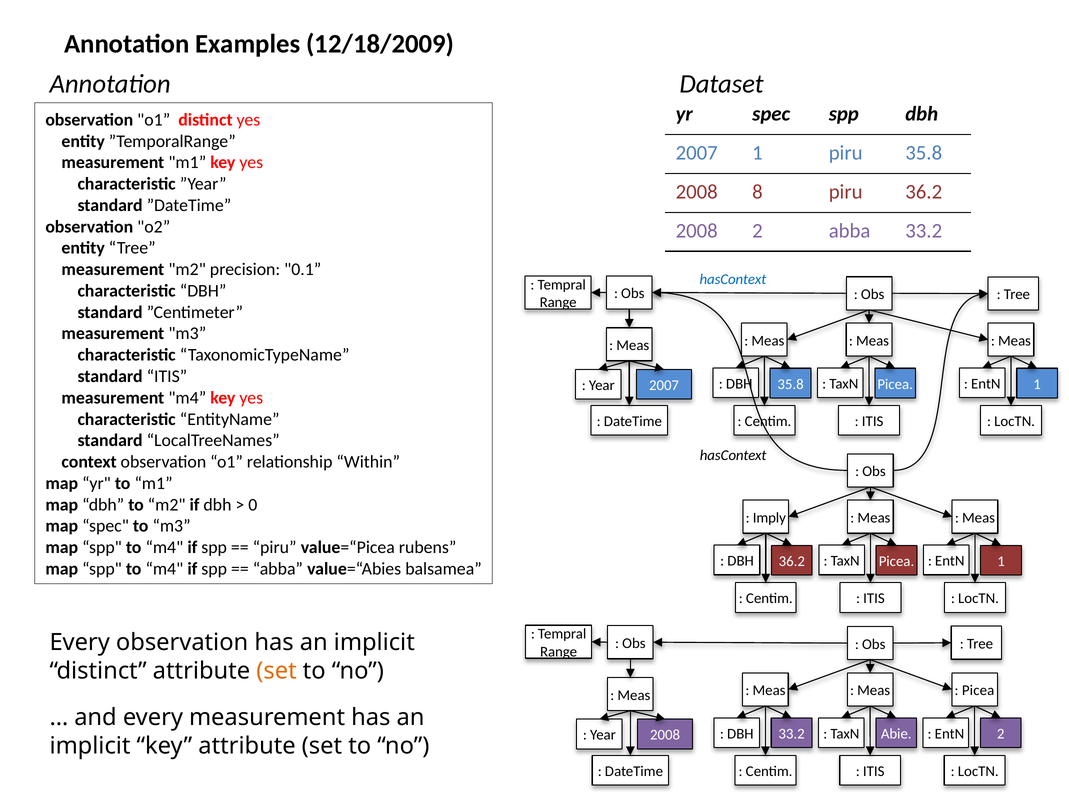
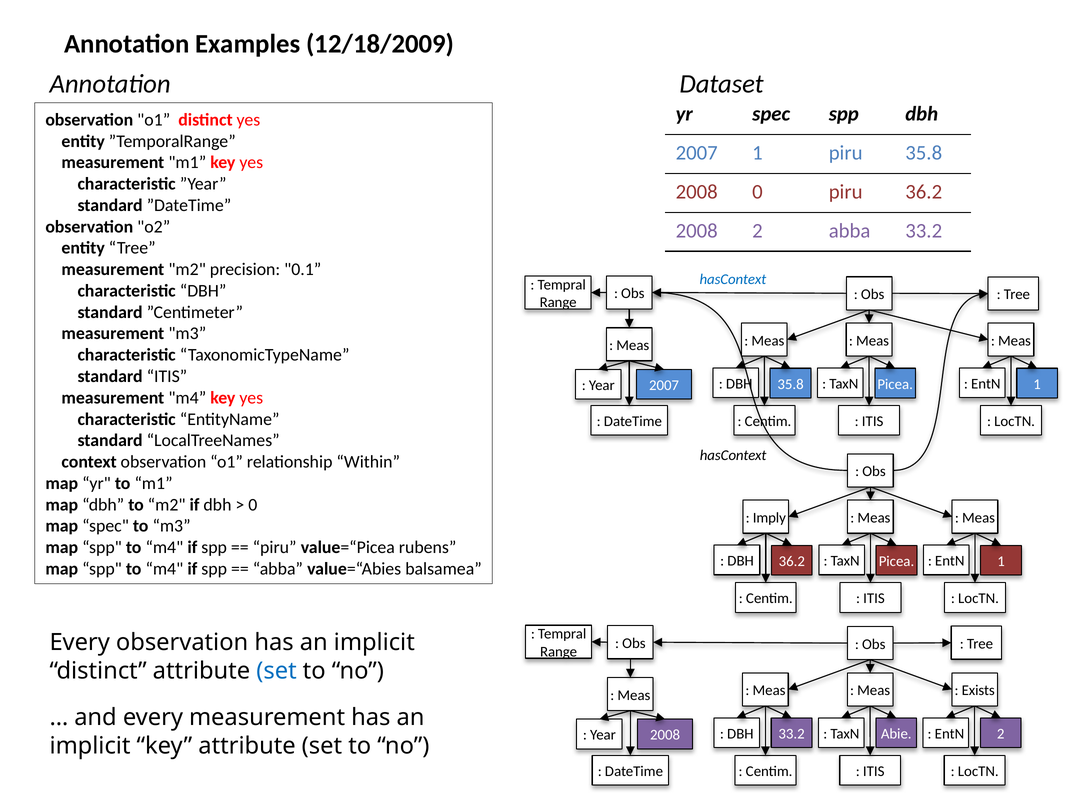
2008 8: 8 -> 0 (757, 192)
set colour: orange -> blue (277, 671)
Picea: Picea -> Exists (978, 690)
